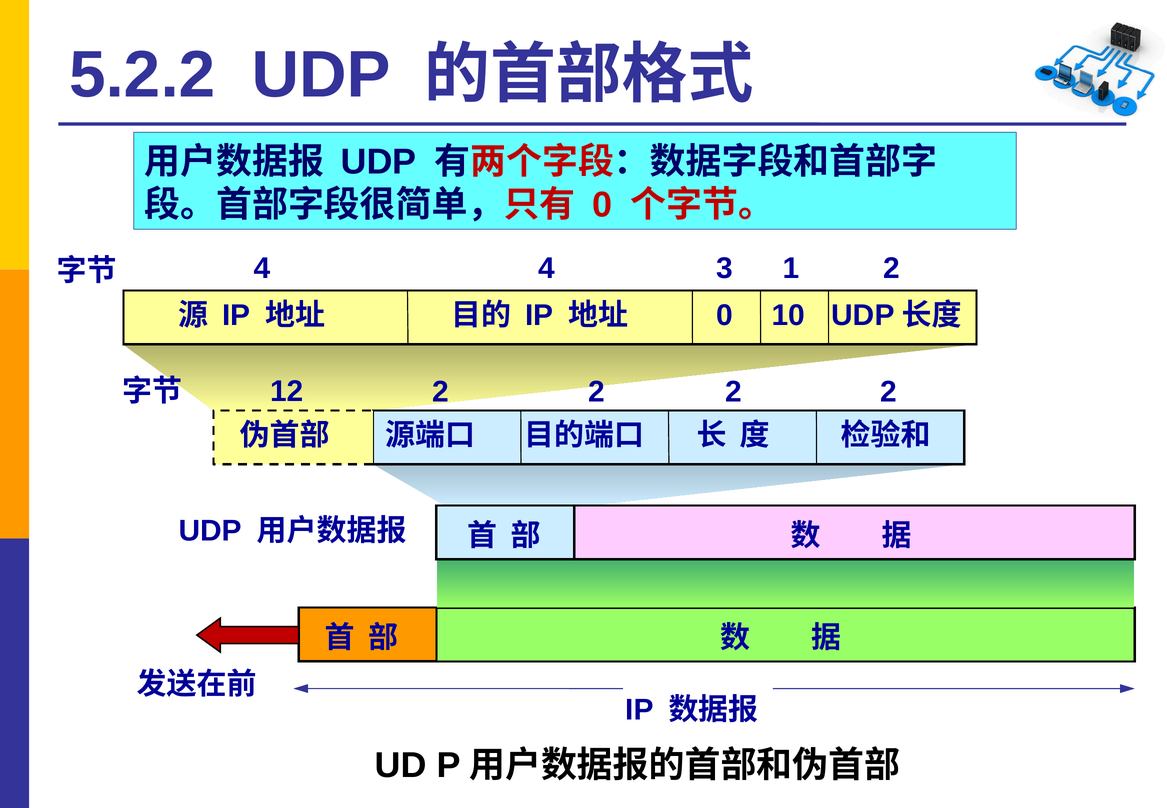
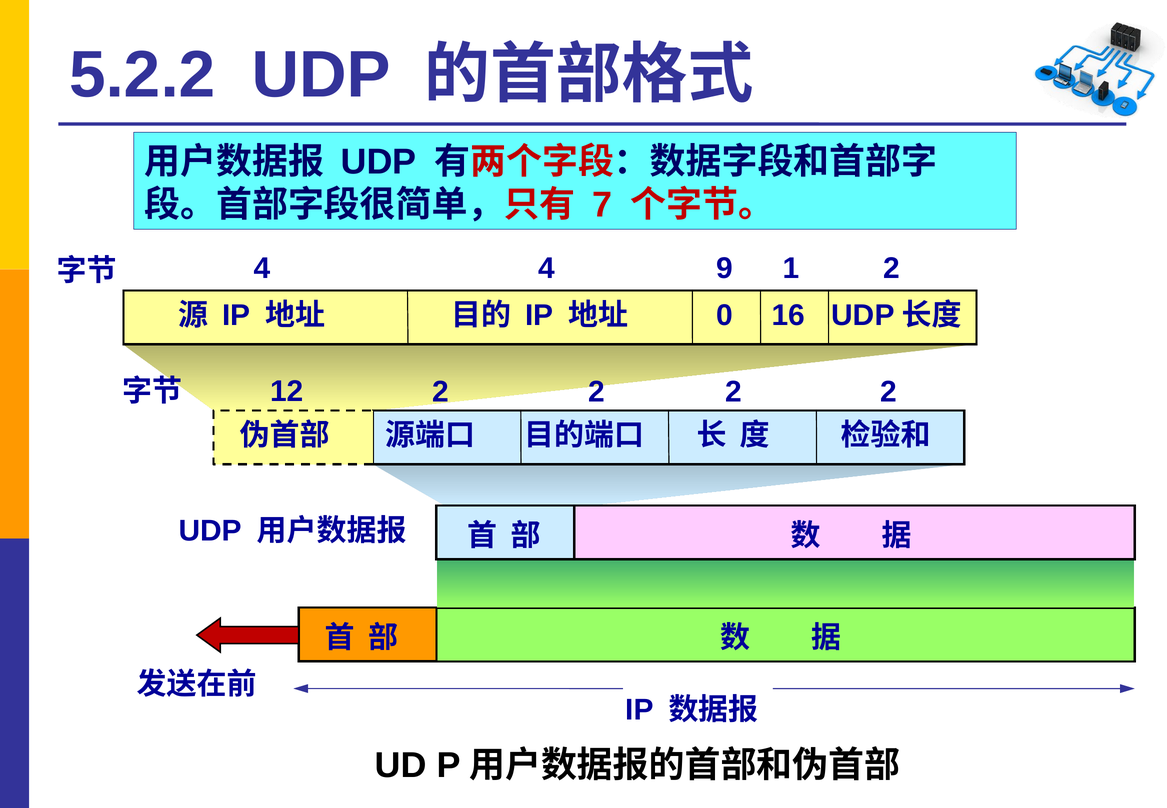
0: 0 -> 7 (602, 205)
3: 3 -> 9 (725, 268)
10: 10 -> 16 (788, 315)
